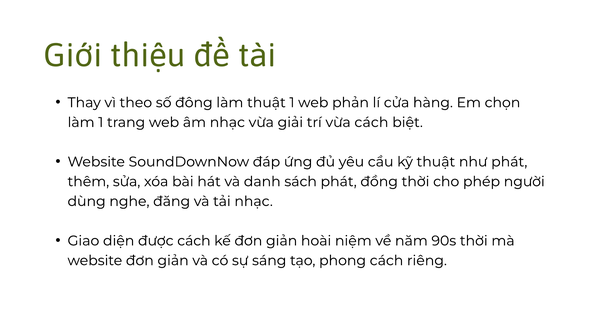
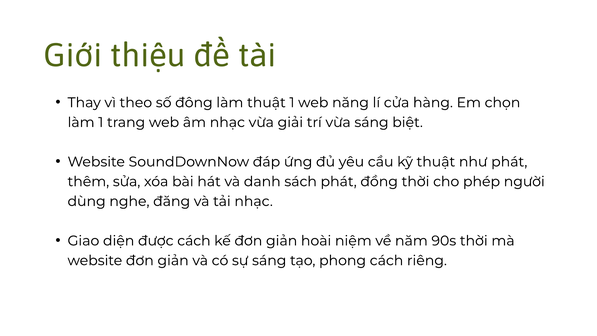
phản: phản -> năng (351, 103)
vừa cách: cách -> sáng (372, 122)
